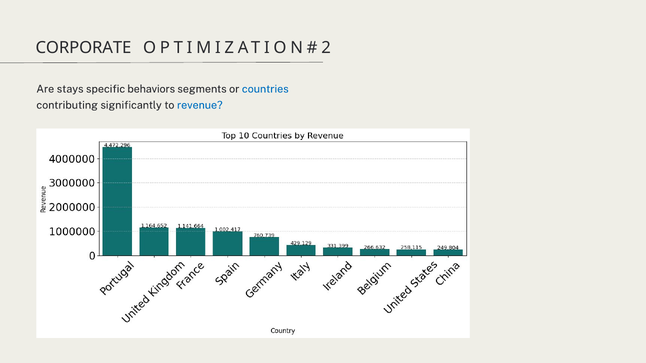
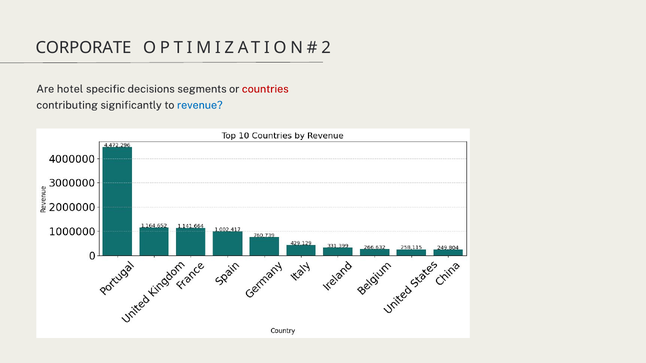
stays: stays -> hotel (70, 89)
behaviors: behaviors -> decisions (151, 89)
countries colour: blue -> red (265, 89)
